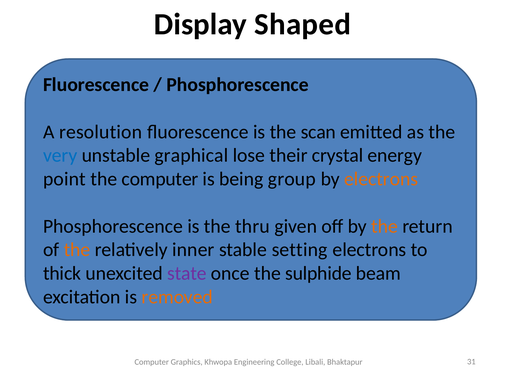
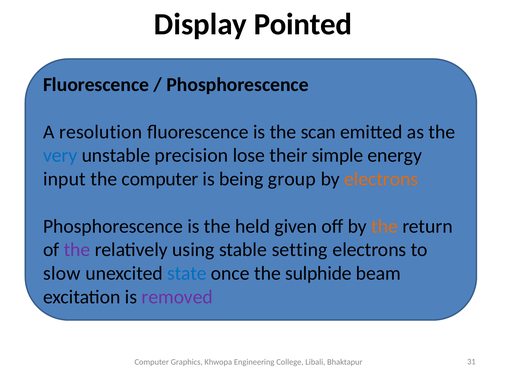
Shaped: Shaped -> Pointed (303, 24)
graphical: graphical -> precision (191, 156)
crystal: crystal -> simple (338, 156)
point: point -> input (64, 179)
thru: thru -> held (253, 227)
the colour: orange -> purple (77, 250)
inner: inner -> using (193, 250)
thick: thick -> slow (62, 274)
state colour: purple -> blue (187, 274)
removed colour: orange -> purple (177, 297)
